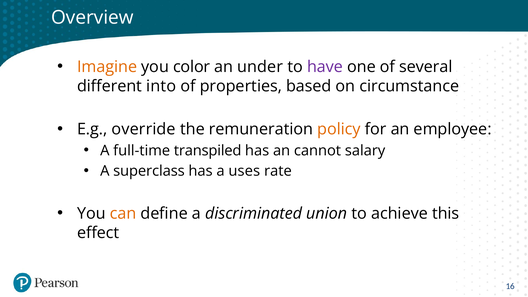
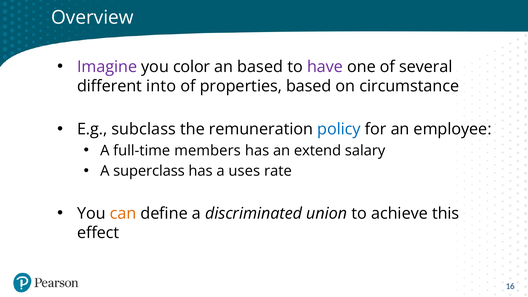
Imagine colour: orange -> purple (107, 67)
an under: under -> based (260, 67)
override: override -> subclass (144, 129)
policy colour: orange -> blue (339, 129)
transpiled: transpiled -> members (208, 151)
cannot: cannot -> extend (318, 151)
